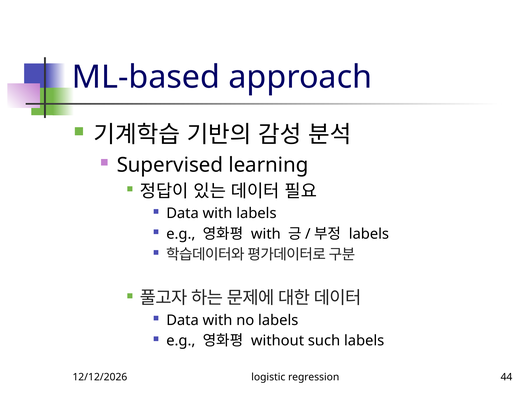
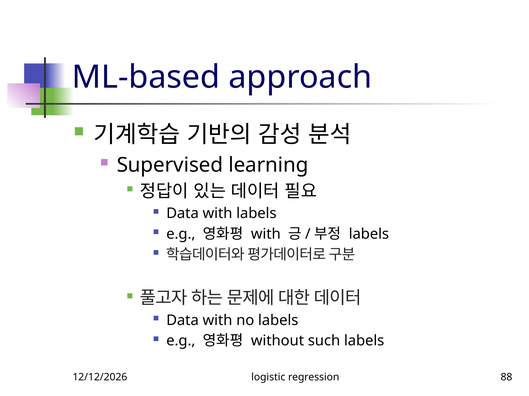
44: 44 -> 88 (506, 378)
